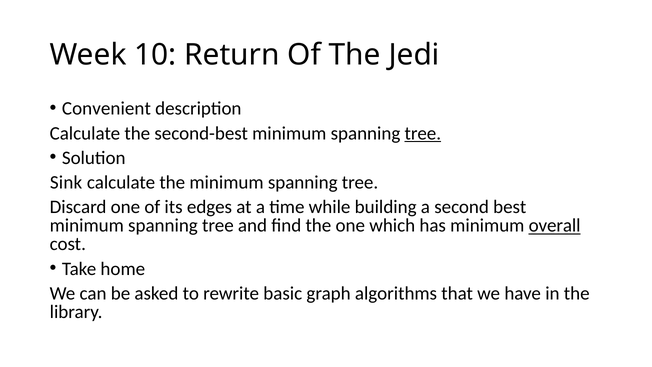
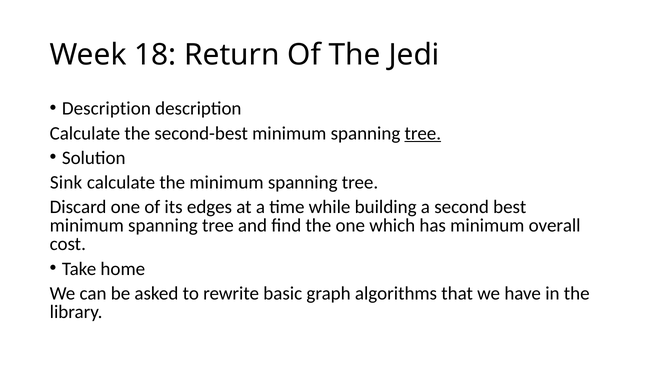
10: 10 -> 18 (155, 55)
Convenient: Convenient -> Description (106, 109)
overall underline: present -> none (555, 226)
